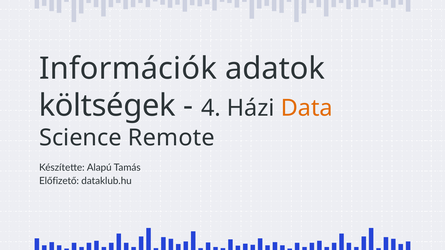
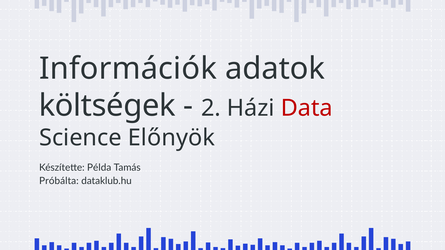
4: 4 -> 2 (211, 108)
Data colour: orange -> red (307, 108)
Remote: Remote -> Előnyök (171, 138)
Alapú: Alapú -> Példa (99, 168)
Előfizető: Előfizető -> Próbálta (59, 181)
